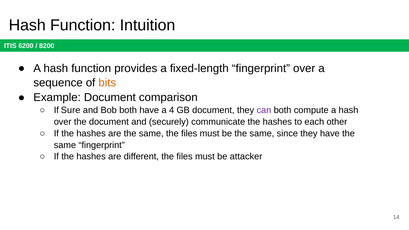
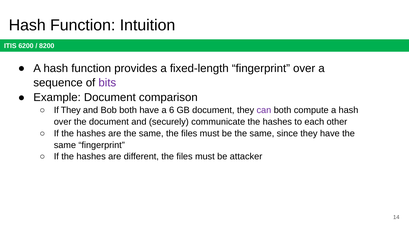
bits colour: orange -> purple (107, 83)
If Sure: Sure -> They (71, 110)
4: 4 -> 6 (172, 110)
